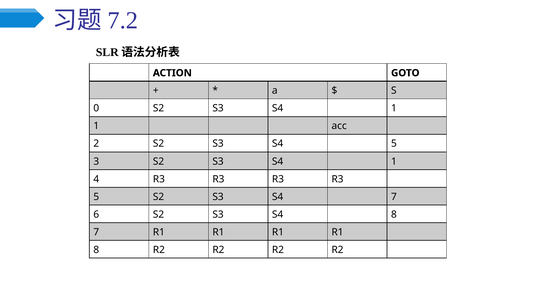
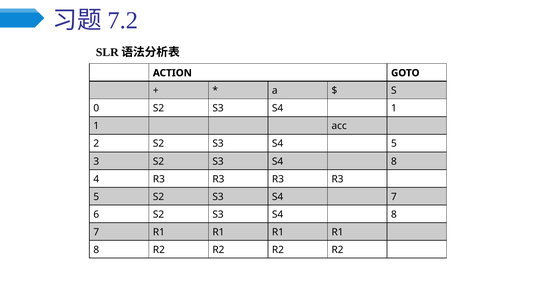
1: 1 -> 8 (394, 162)
